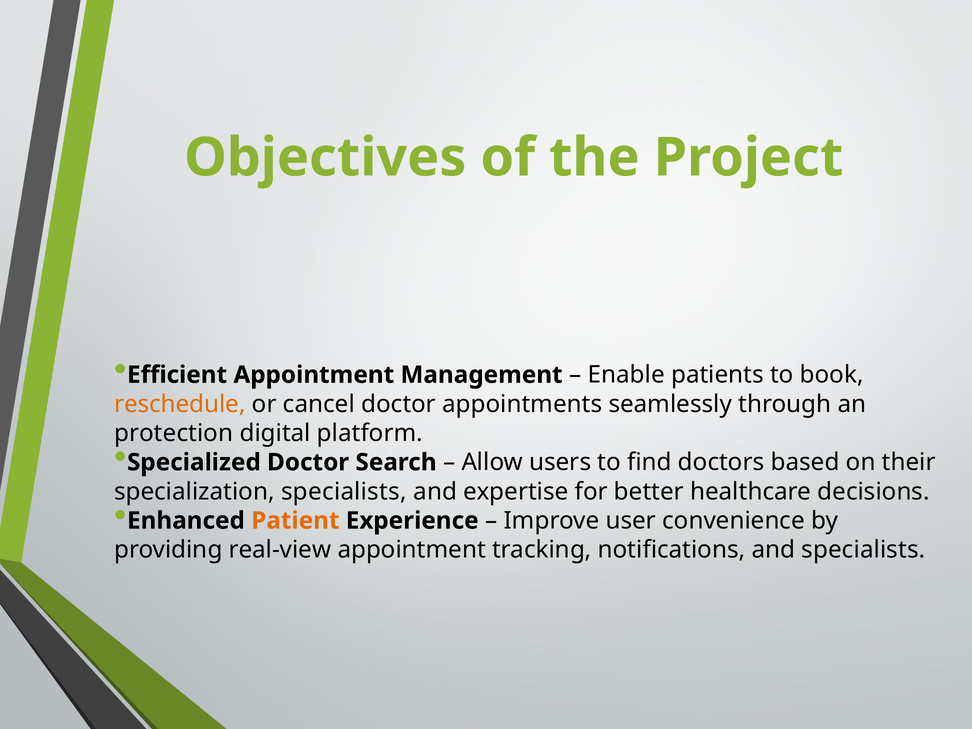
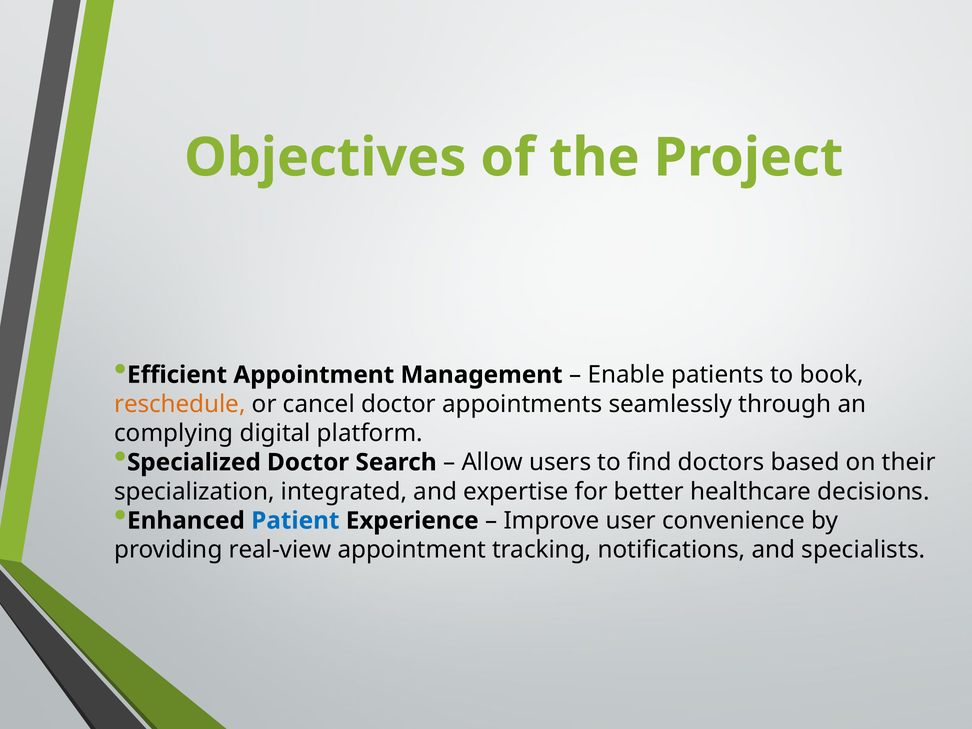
protection: protection -> complying (174, 433)
specialization specialists: specialists -> integrated (344, 491)
Patient colour: orange -> blue (295, 521)
